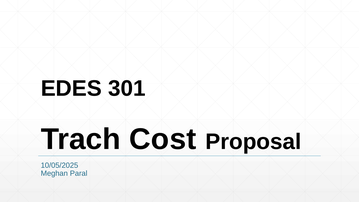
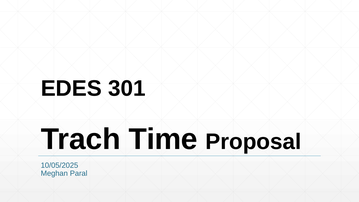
Cost: Cost -> Time (163, 139)
